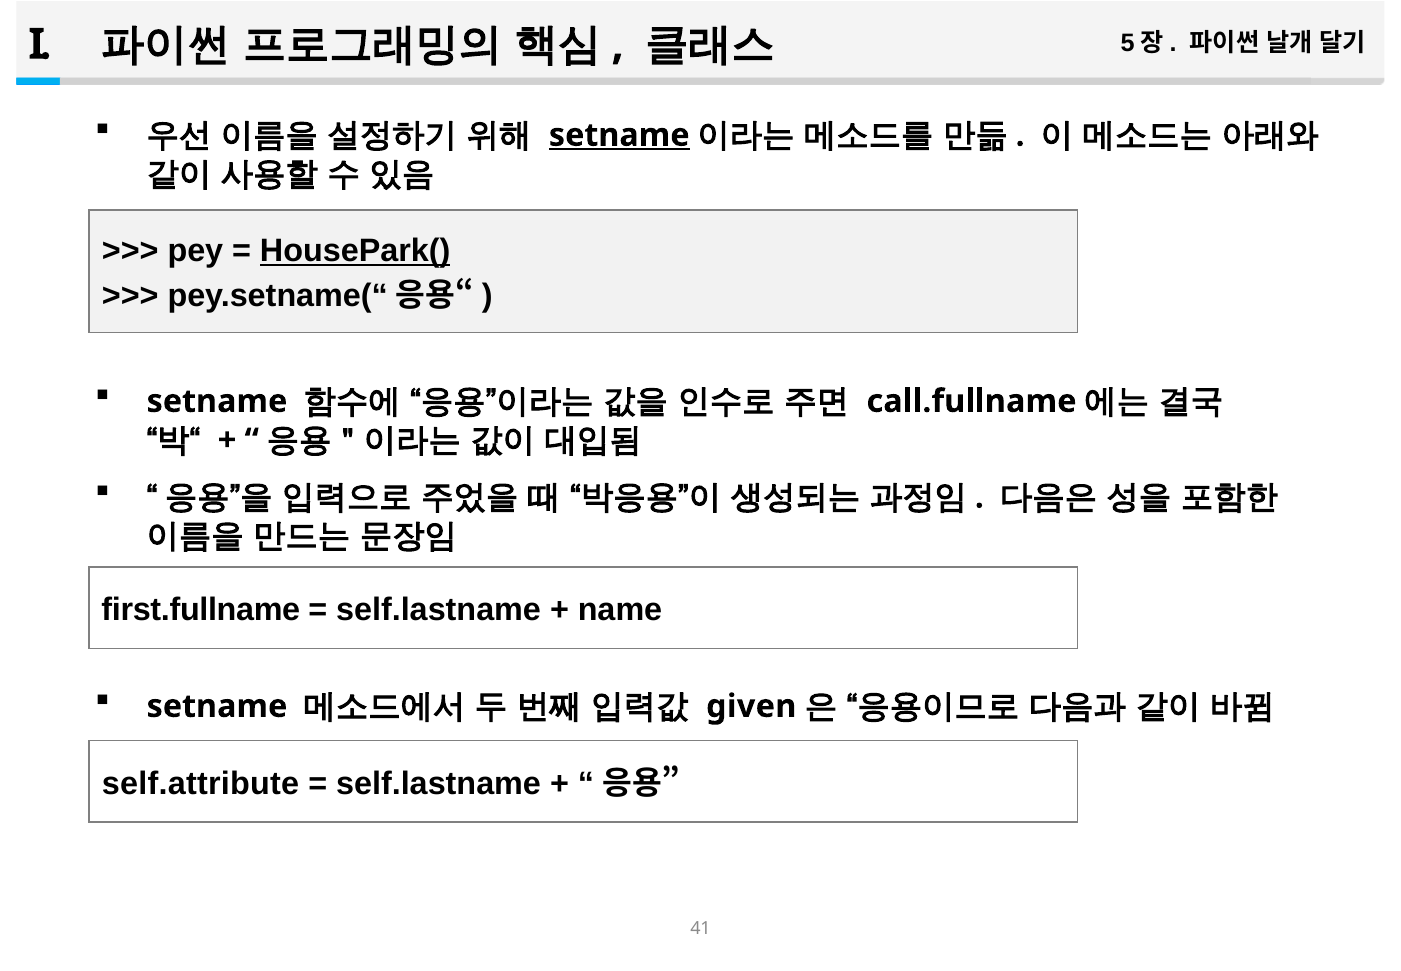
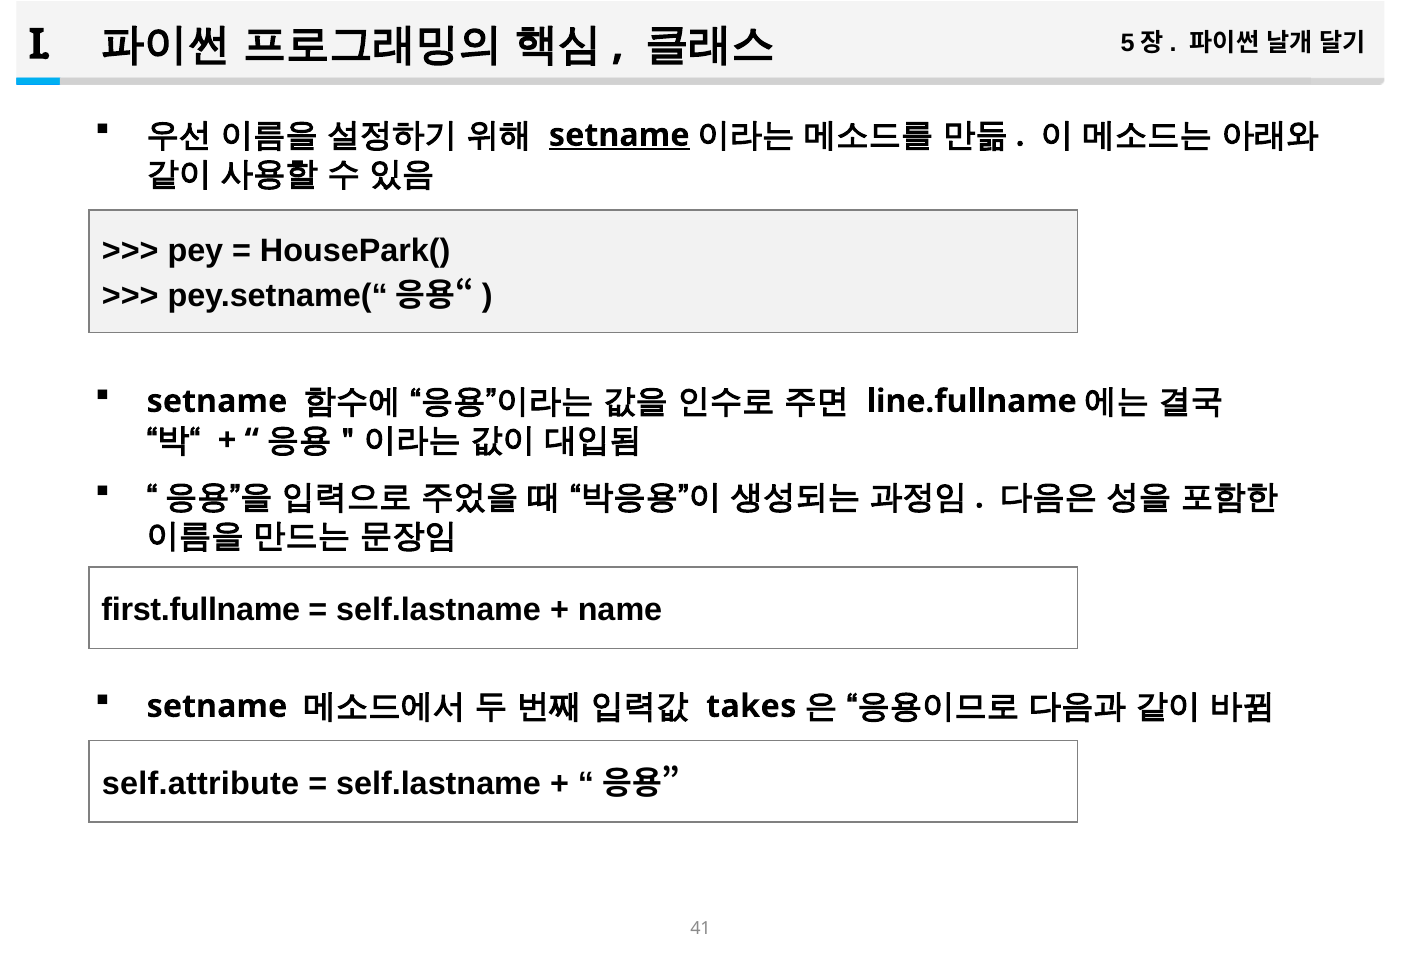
HousePark( underline: present -> none (355, 251)
call.fullname: call.fullname -> line.fullname (972, 401)
given: given -> takes (751, 706)
